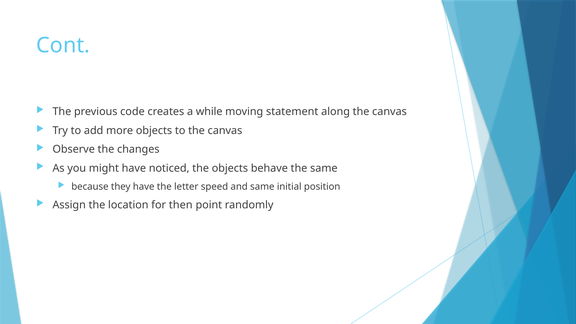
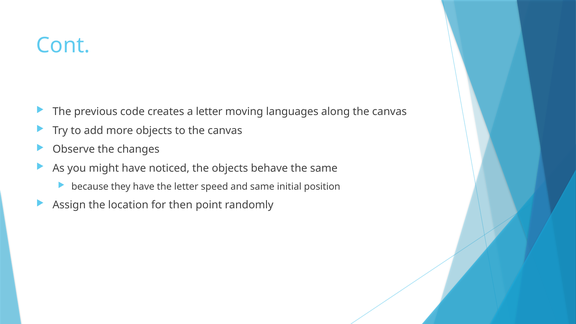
a while: while -> letter (209, 111)
statement: statement -> languages (292, 111)
